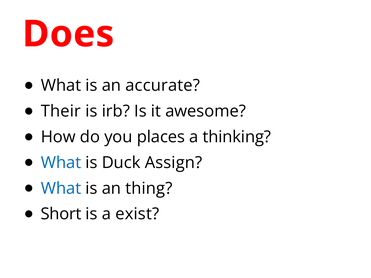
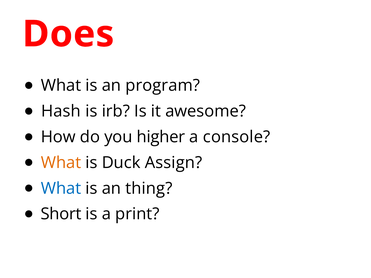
accurate: accurate -> program (163, 86)
Their: Their -> Hash (61, 111)
places: places -> higher (161, 137)
thinking: thinking -> console (237, 137)
What colour: blue -> orange (61, 163)
exist: exist -> print (137, 214)
